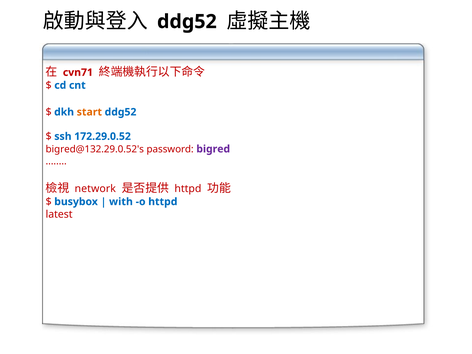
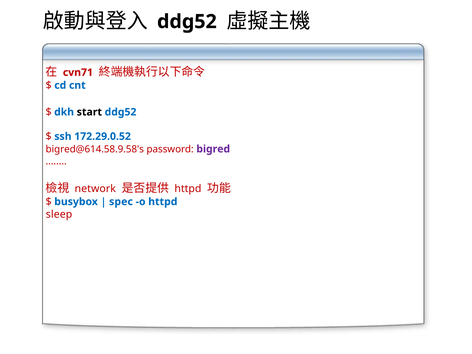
start colour: orange -> black (89, 112)
bigred@132.29.0.52's: bigred@132.29.0.52's -> bigred@614.58.9.58's (95, 149)
with: with -> spec (121, 202)
latest: latest -> sleep (59, 214)
